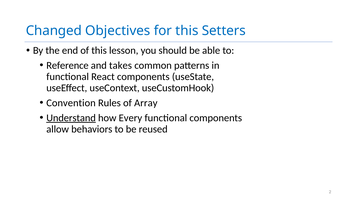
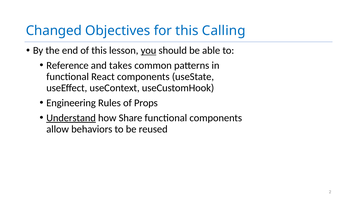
Setters: Setters -> Calling (224, 31)
you underline: none -> present (148, 50)
Convention: Convention -> Engineering (71, 103)
Array: Array -> Props (146, 103)
Every: Every -> Share (131, 118)
